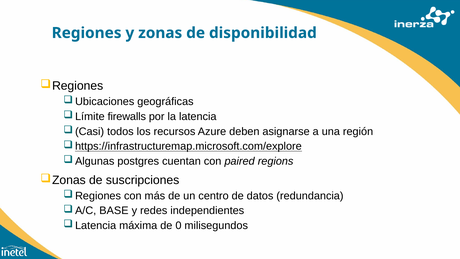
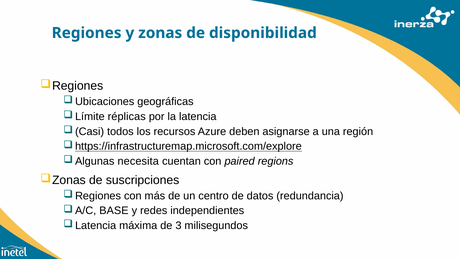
firewalls: firewalls -> réplicas (127, 116)
postgres: postgres -> necesita (138, 161)
0: 0 -> 3 (178, 225)
